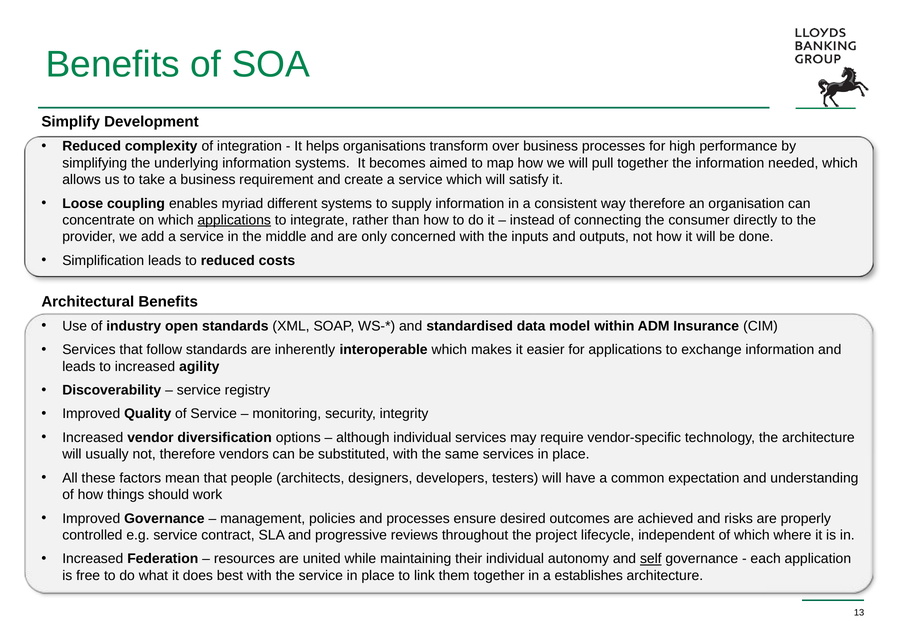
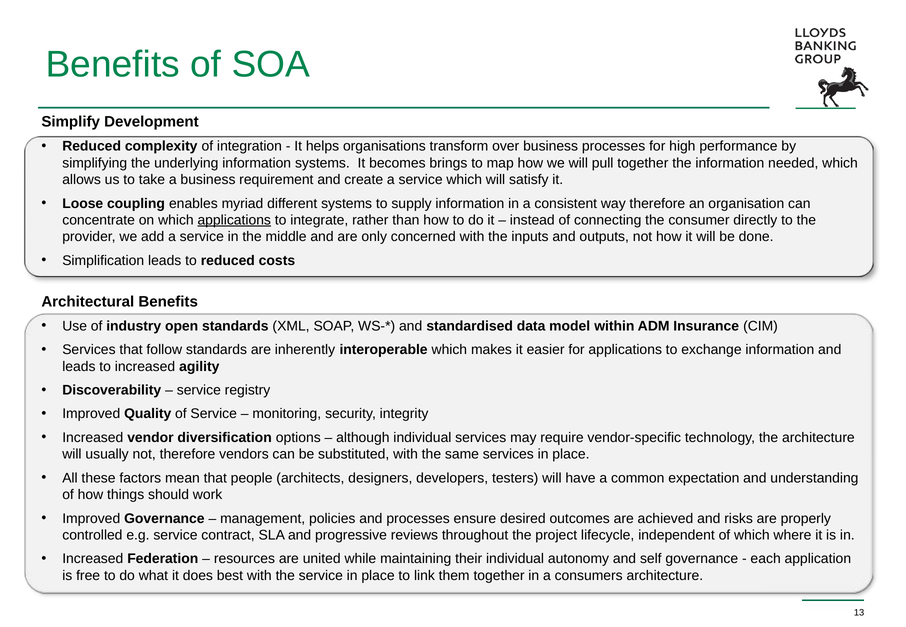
aimed: aimed -> brings (448, 163)
self underline: present -> none (651, 559)
establishes: establishes -> consumers (589, 576)
